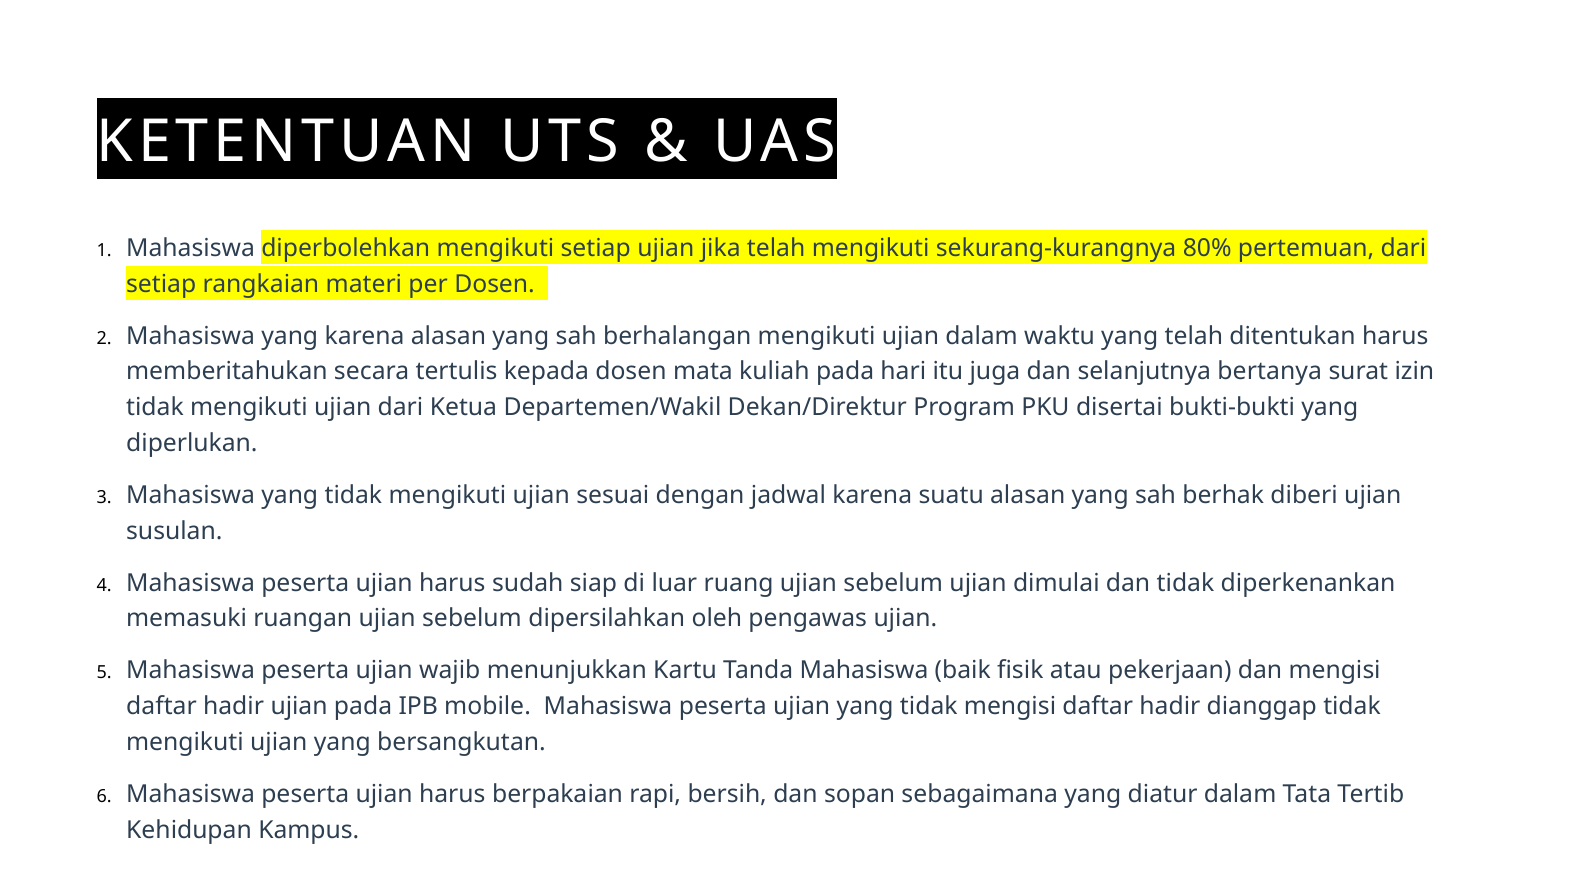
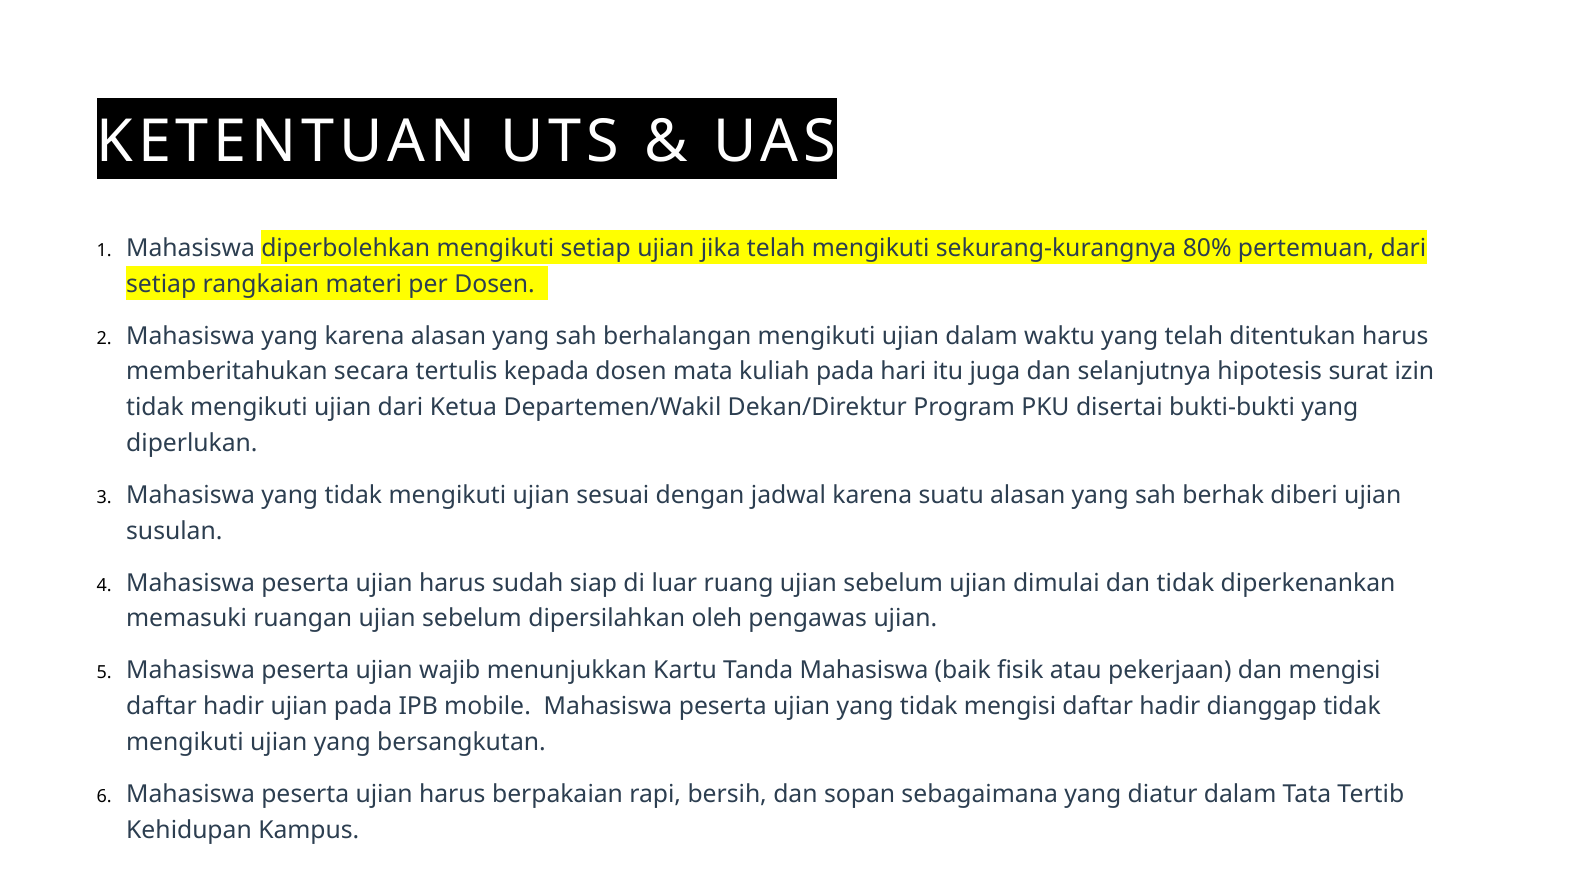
bertanya: bertanya -> hipotesis (1270, 372)
